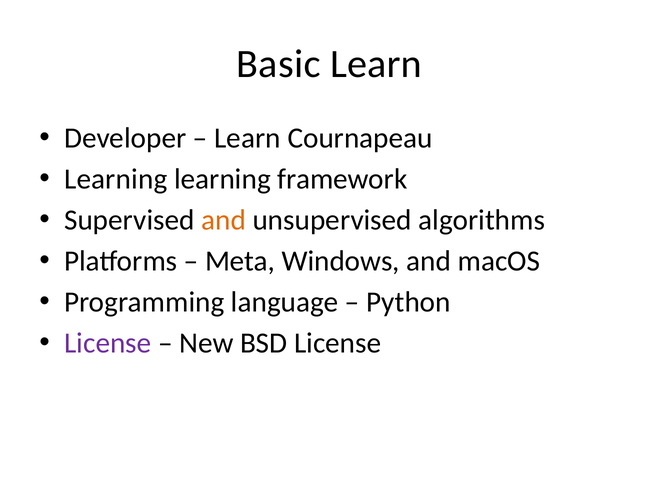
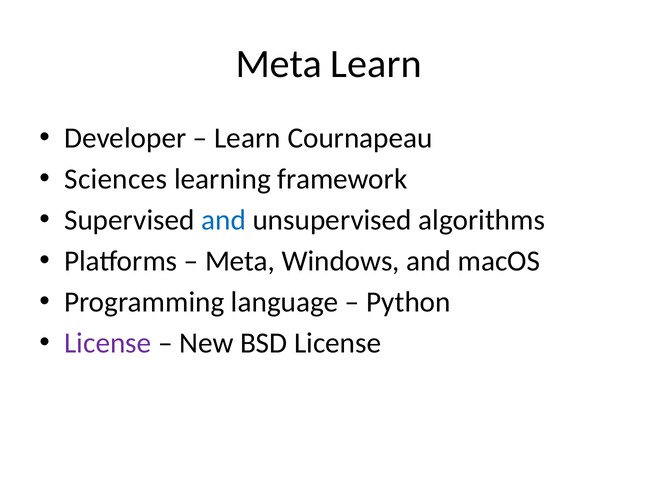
Basic: Basic -> Meta (279, 64)
Learning: Learning -> Sciences (116, 179)
and colour: orange -> blue (224, 220)
